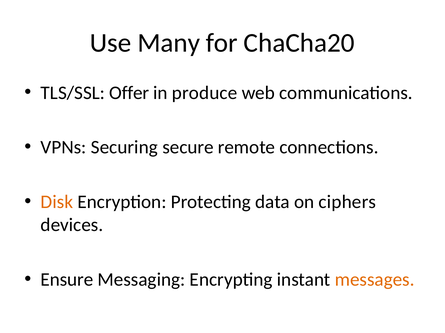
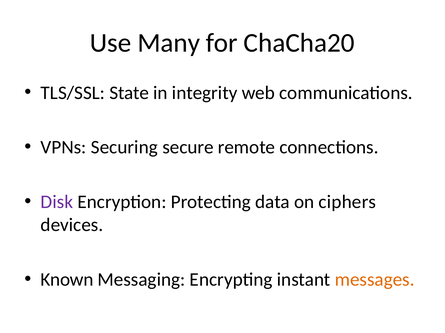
Offer: Offer -> State (129, 93)
produce: produce -> integrity (205, 93)
Disk colour: orange -> purple (57, 202)
Ensure: Ensure -> Known (67, 280)
